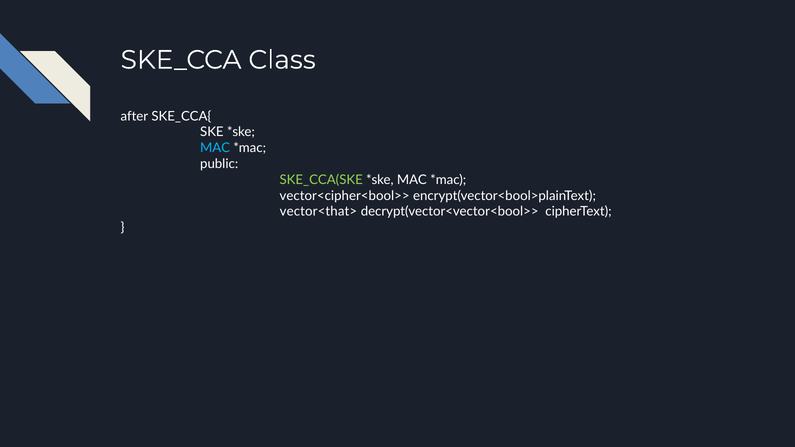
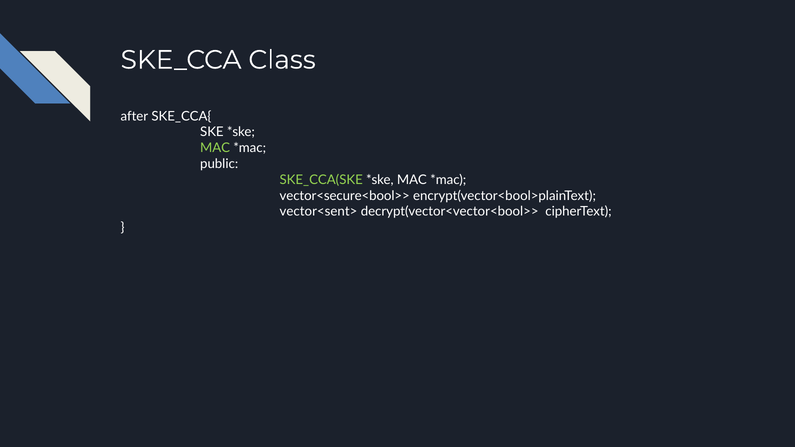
MAC colour: light blue -> light green (215, 148)
vector<cipher<bool>>: vector<cipher<bool>> -> vector<secure<bool>> (345, 196)
vector<that>: vector<that> -> vector<sent> (318, 212)
